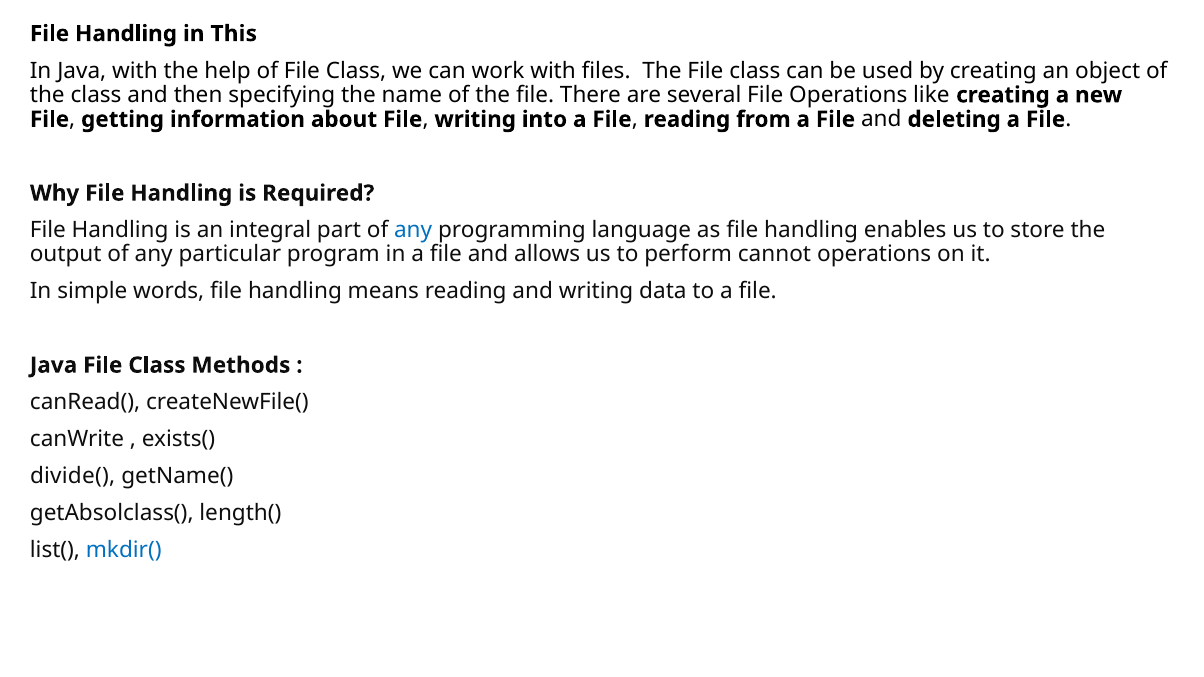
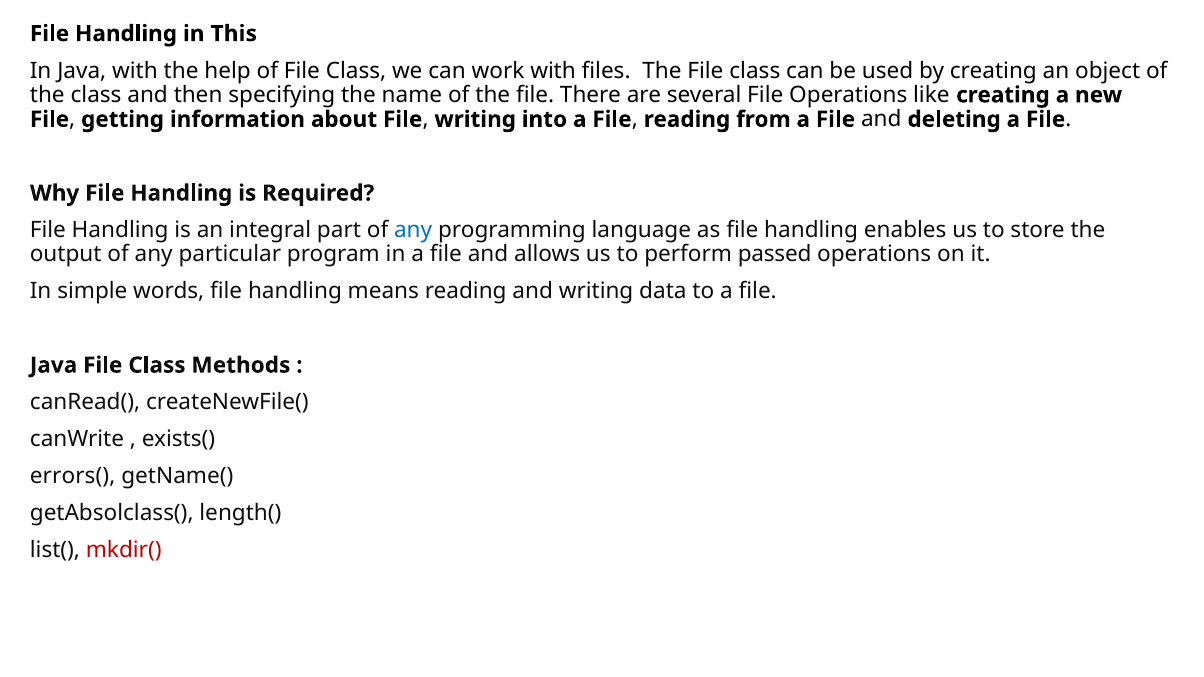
cannot: cannot -> passed (775, 255)
divide(: divide( -> errors( (73, 476)
mkdir( colour: blue -> red (124, 550)
